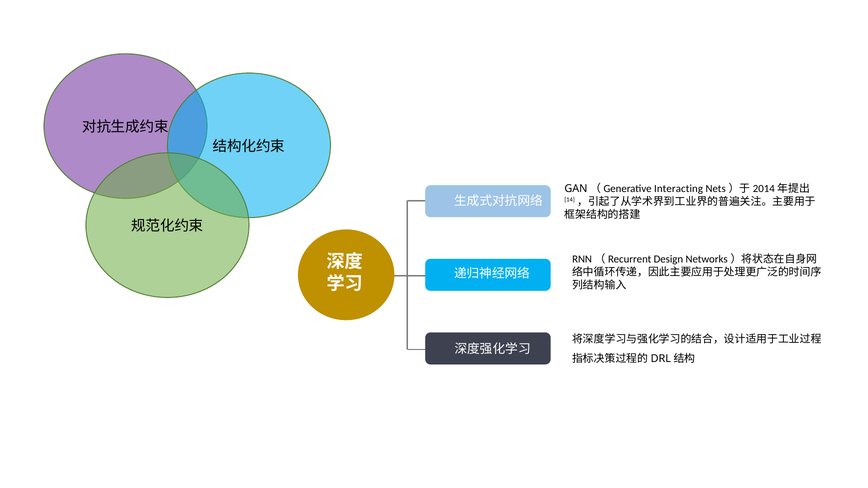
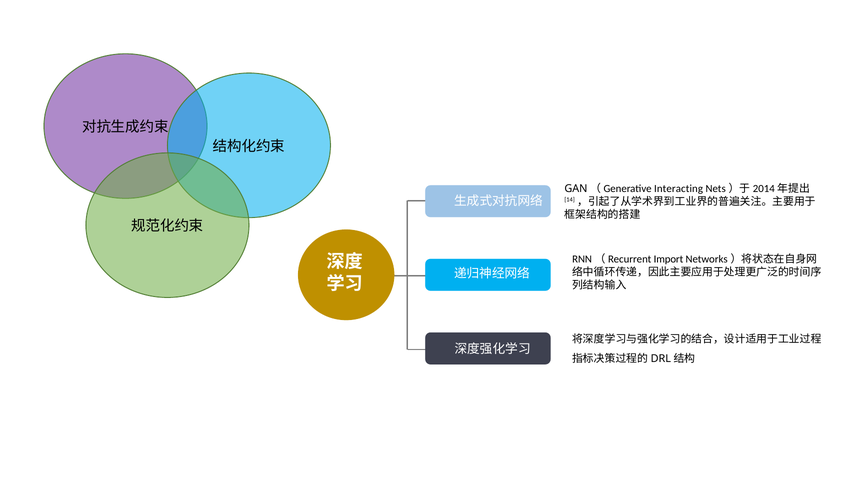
Design: Design -> Import (668, 259)
